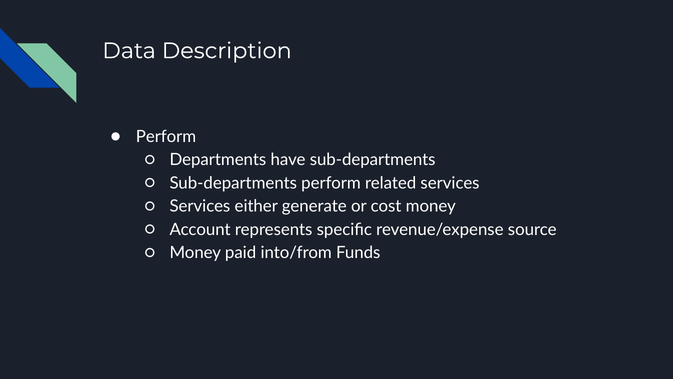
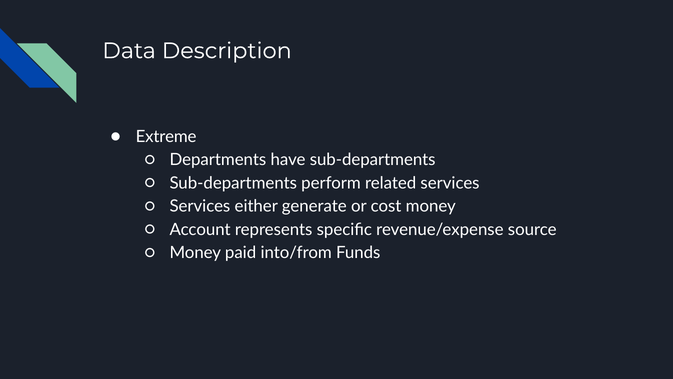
Perform: Perform -> Extreme (166, 136)
